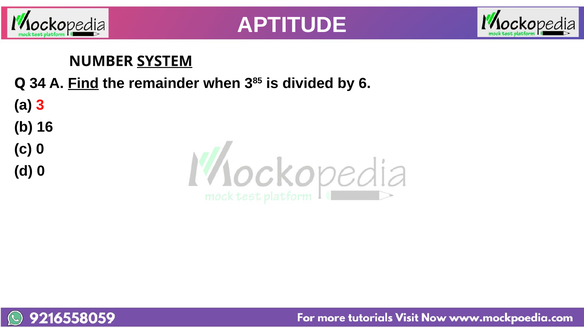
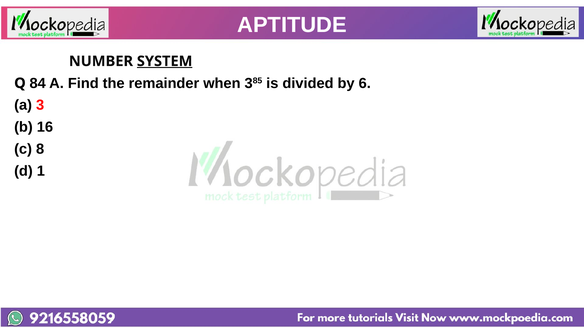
34: 34 -> 84 (38, 83)
Find underline: present -> none (83, 83)
c 0: 0 -> 8 (40, 149)
d 0: 0 -> 1 (41, 171)
